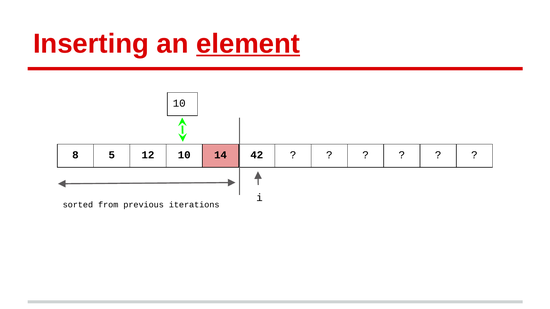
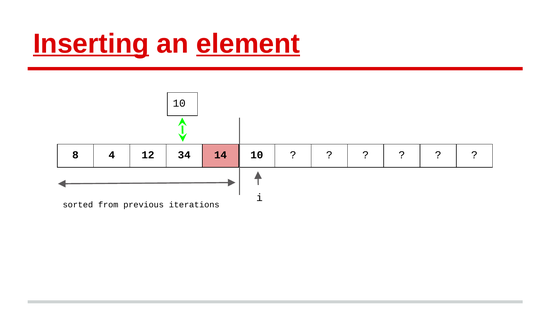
Inserting underline: none -> present (91, 44)
5: 5 -> 4 (112, 155)
12 10: 10 -> 34 (184, 155)
14 42: 42 -> 10 (257, 155)
